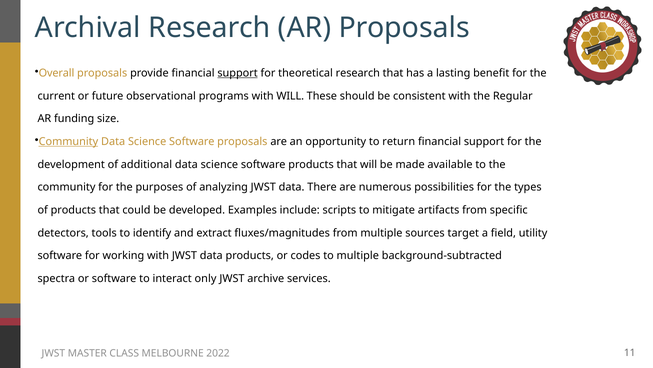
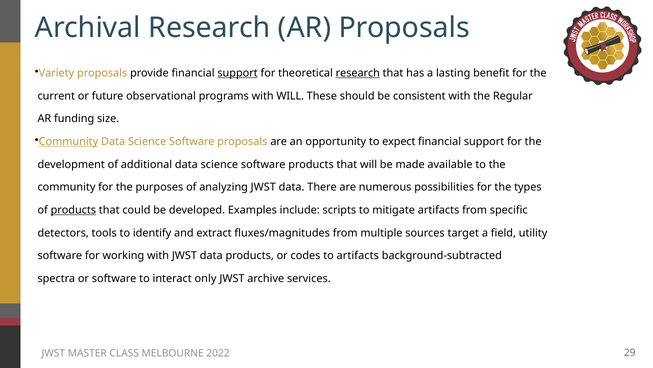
Overall: Overall -> Variety (56, 73)
research underline: none -> present (358, 73)
return: return -> expect (399, 141)
products underline: none -> present (73, 210)
to multiple: multiple -> artifacts (358, 255)
11: 11 -> 29 (630, 352)
